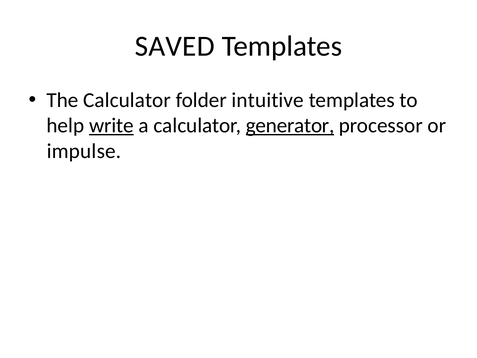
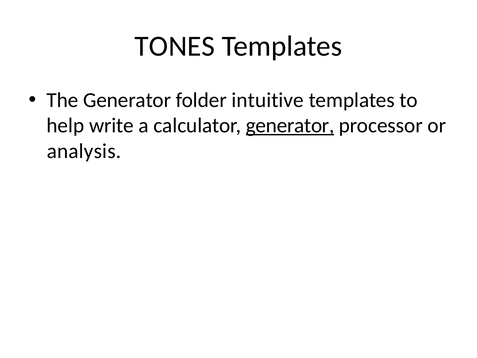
SAVED: SAVED -> TONES (175, 46)
The Calculator: Calculator -> Generator (127, 100)
write underline: present -> none (111, 126)
impulse: impulse -> analysis (84, 151)
